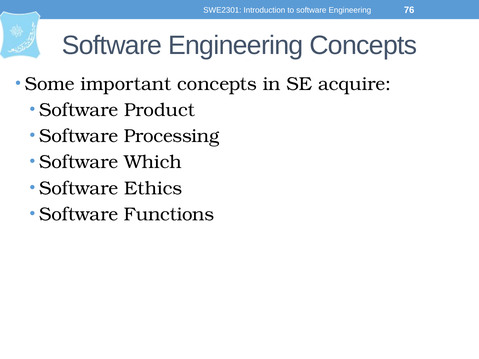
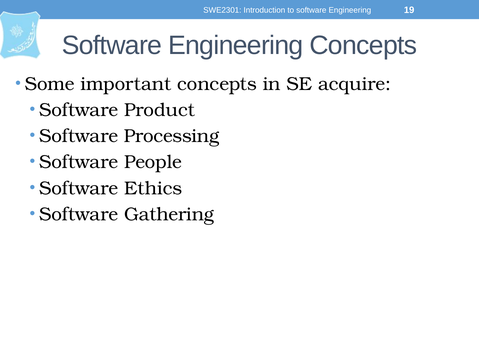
76: 76 -> 19 (409, 10)
Which: Which -> People (153, 162)
Functions: Functions -> Gathering (169, 214)
